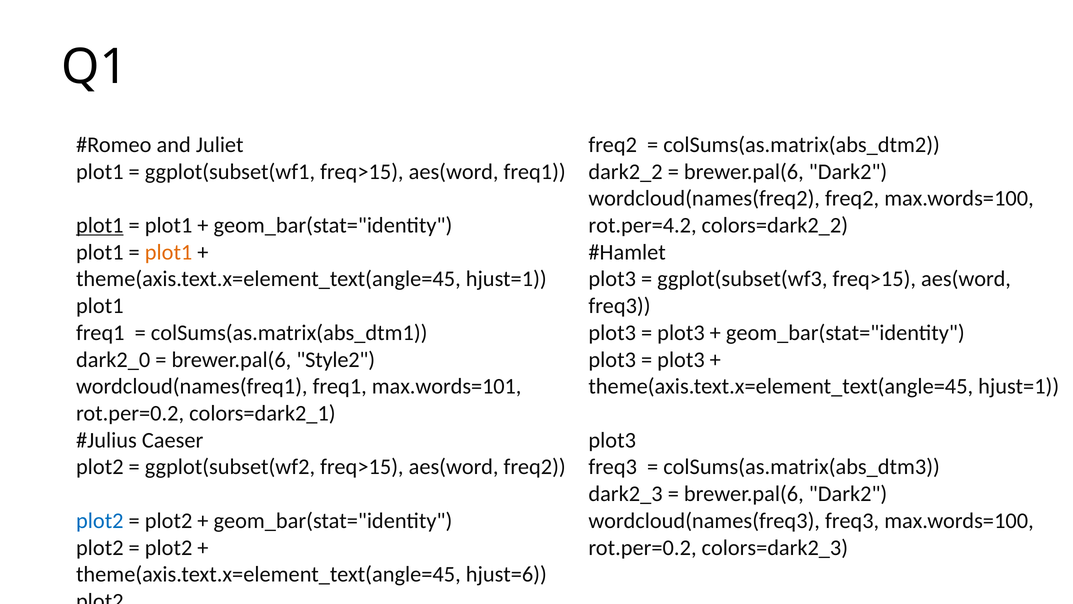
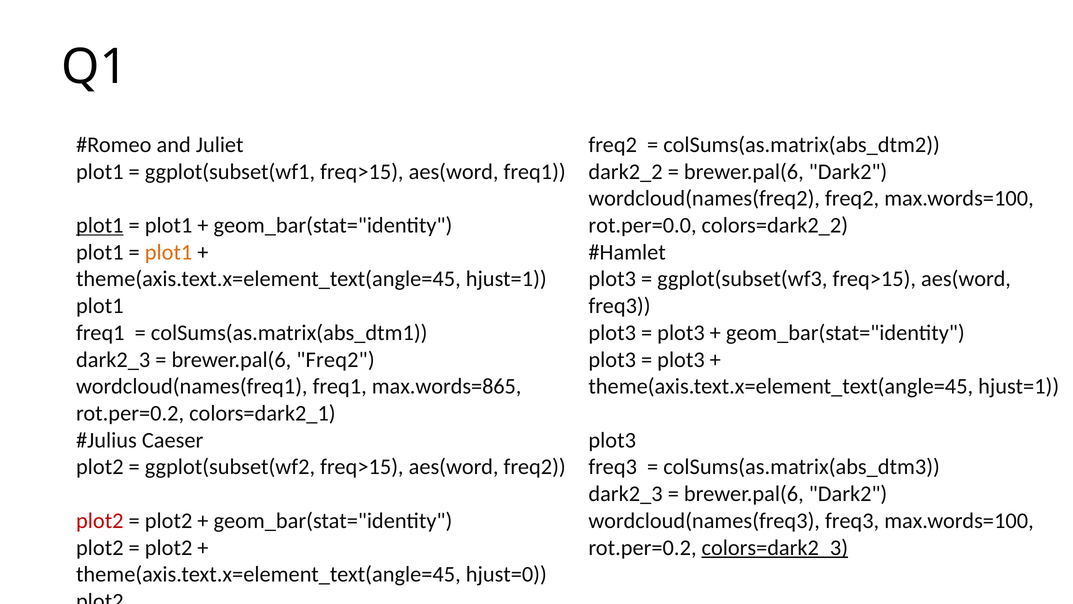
rot.per=4.2: rot.per=4.2 -> rot.per=0.0 (643, 225)
dark2_0: dark2_0 -> dark2_3 (113, 359)
brewer.pal(6 Style2: Style2 -> Freq2 (336, 359)
max.words=101: max.words=101 -> max.words=865 (447, 386)
plot2 colour: blue -> red (100, 520)
colors=dark2_3 underline: none -> present (775, 547)
hjust=6: hjust=6 -> hjust=0 (506, 574)
